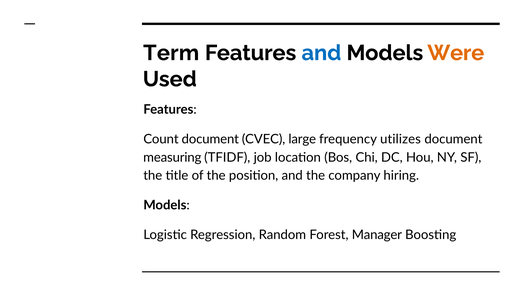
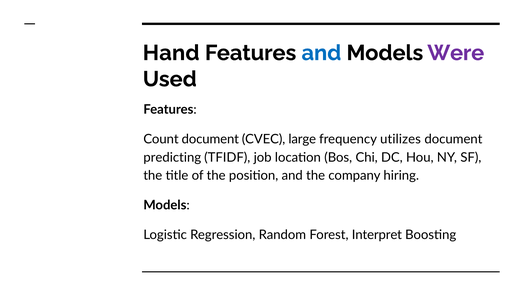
Term: Term -> Hand (171, 53)
Were colour: orange -> purple (456, 53)
measuring: measuring -> predicting (172, 157)
Manager: Manager -> Interpret (377, 235)
